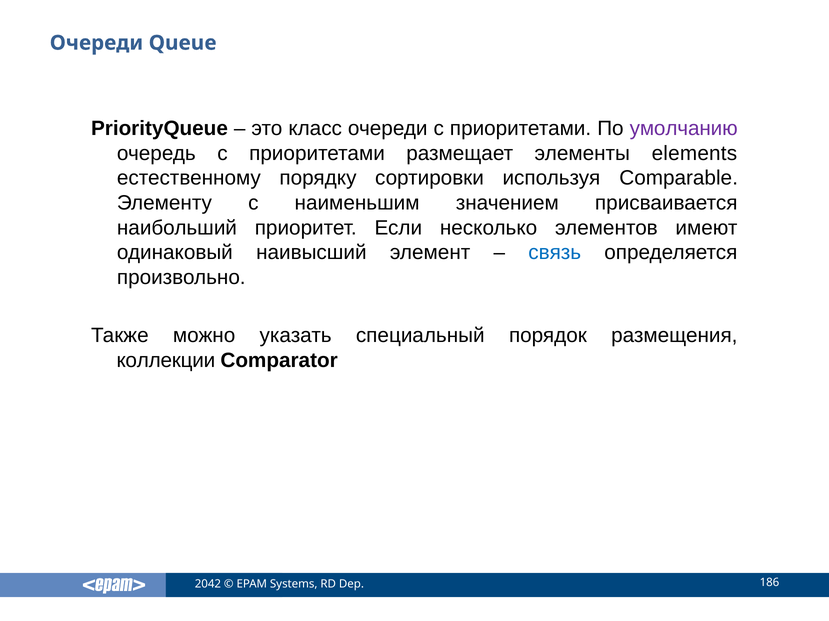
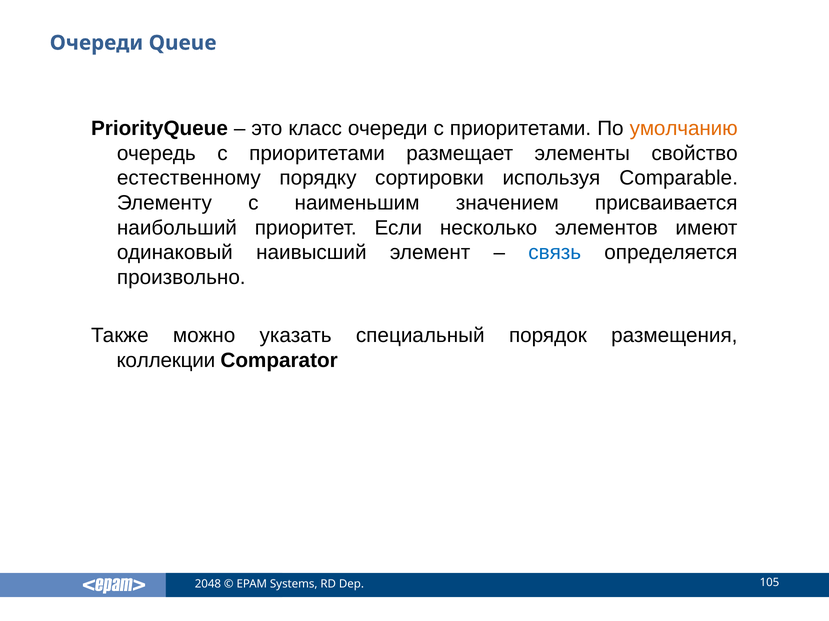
умолчанию colour: purple -> orange (684, 129)
elements: elements -> свойство (695, 153)
2042: 2042 -> 2048 (208, 585)
186: 186 -> 105 (769, 583)
